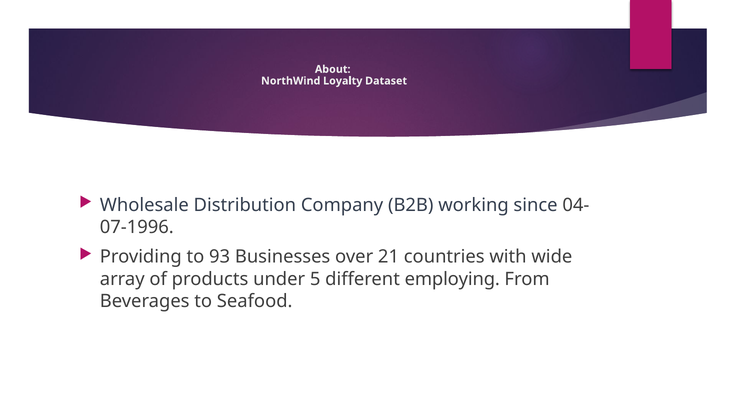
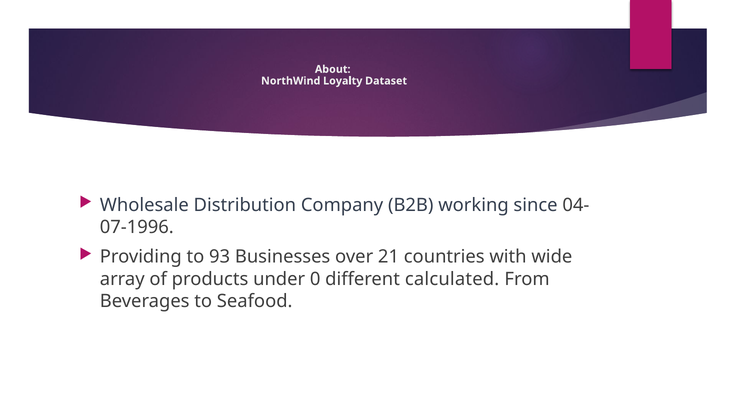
5: 5 -> 0 (315, 279)
employing: employing -> calculated (452, 279)
